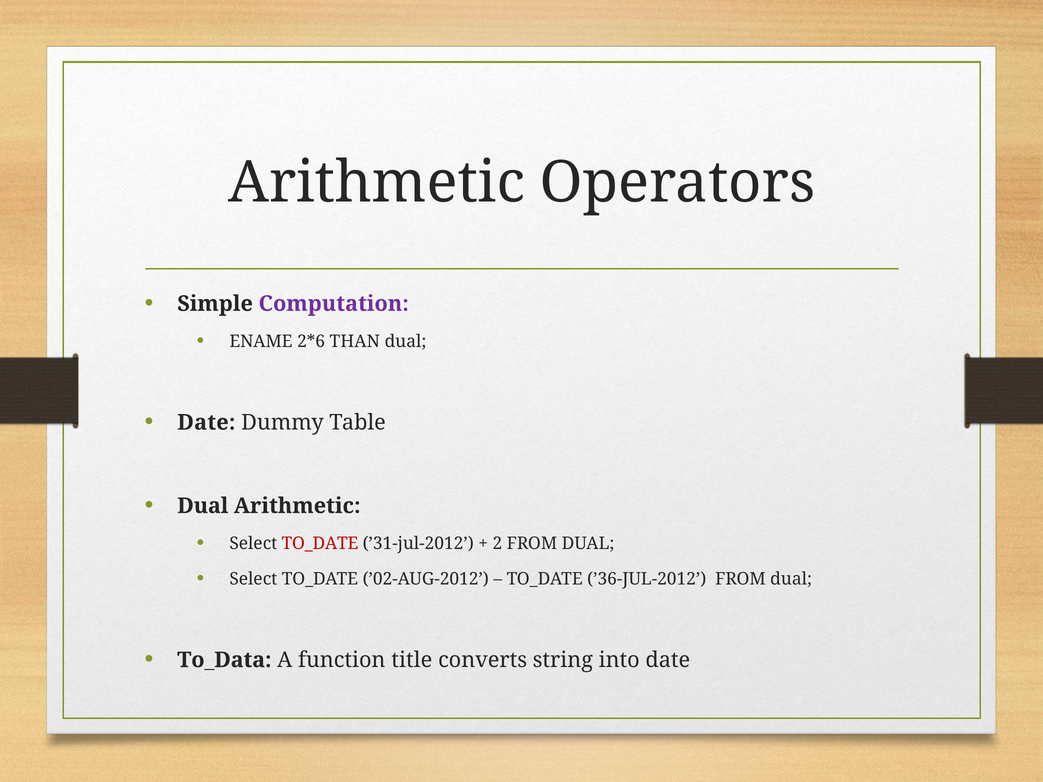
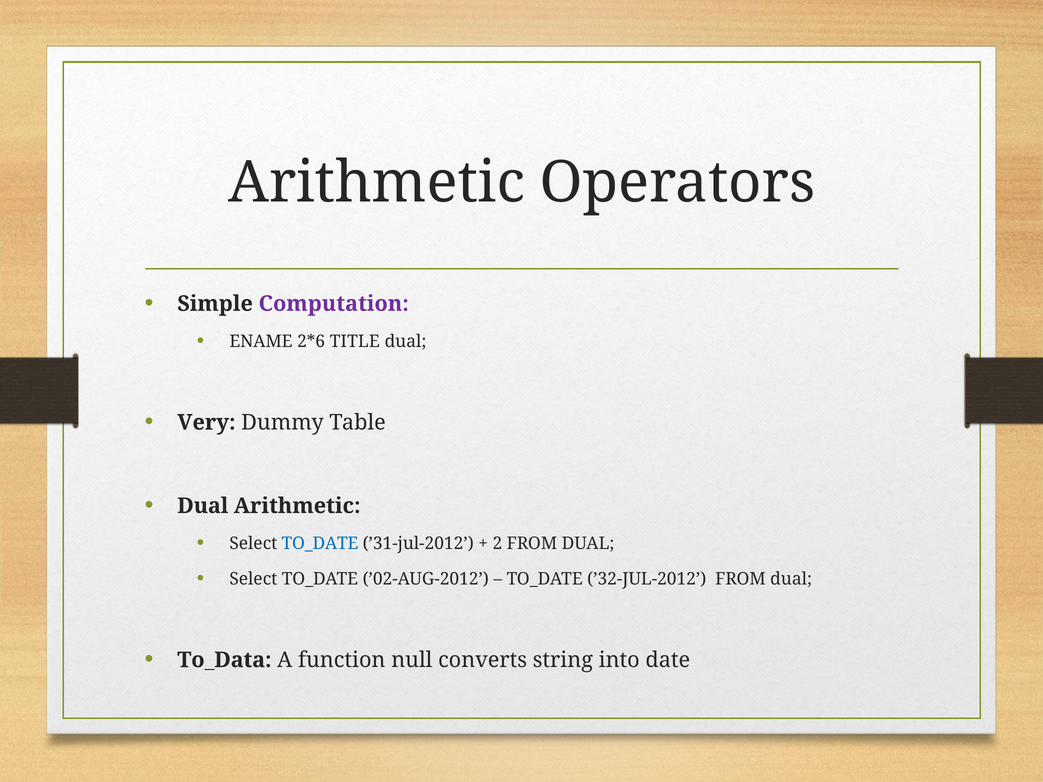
THAN: THAN -> TITLE (355, 341)
Date: Date -> Very (206, 423)
TO_DATE colour: red -> blue (320, 544)
’36-JUL-2012: ’36-JUL-2012 -> ’32-JUL-2012 (647, 579)
title: title -> null (412, 660)
